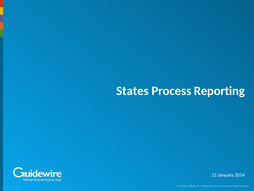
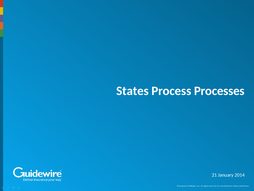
Reporting: Reporting -> Processes (219, 91)
